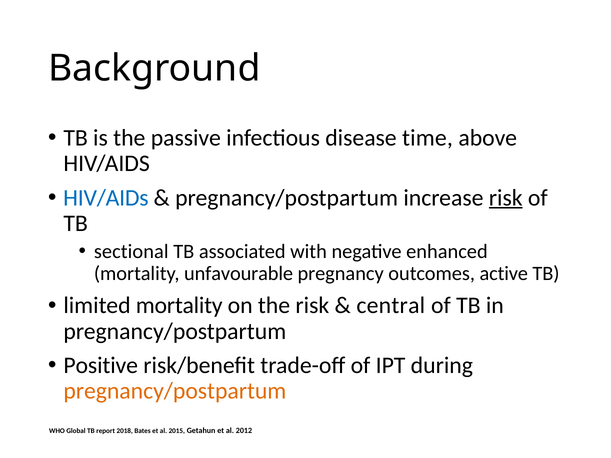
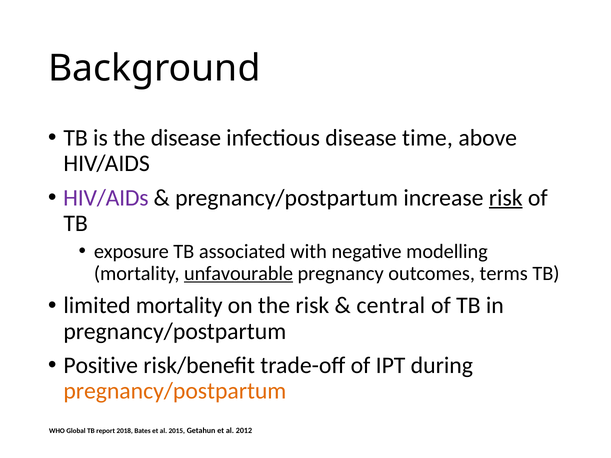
the passive: passive -> disease (186, 138)
HIV/AIDs colour: blue -> purple (106, 198)
sectional: sectional -> exposure (131, 252)
enhanced: enhanced -> modelling (447, 252)
unfavourable underline: none -> present (239, 274)
active: active -> terms (504, 274)
